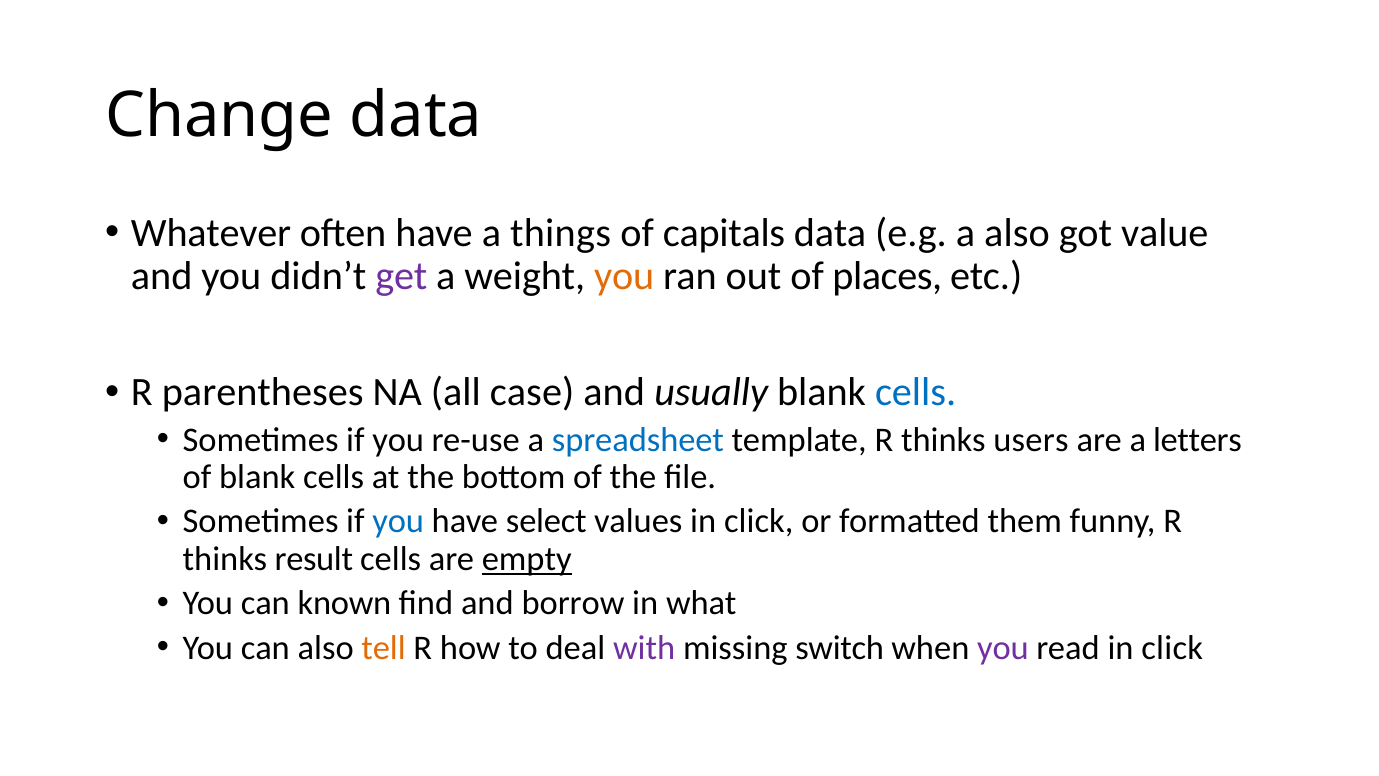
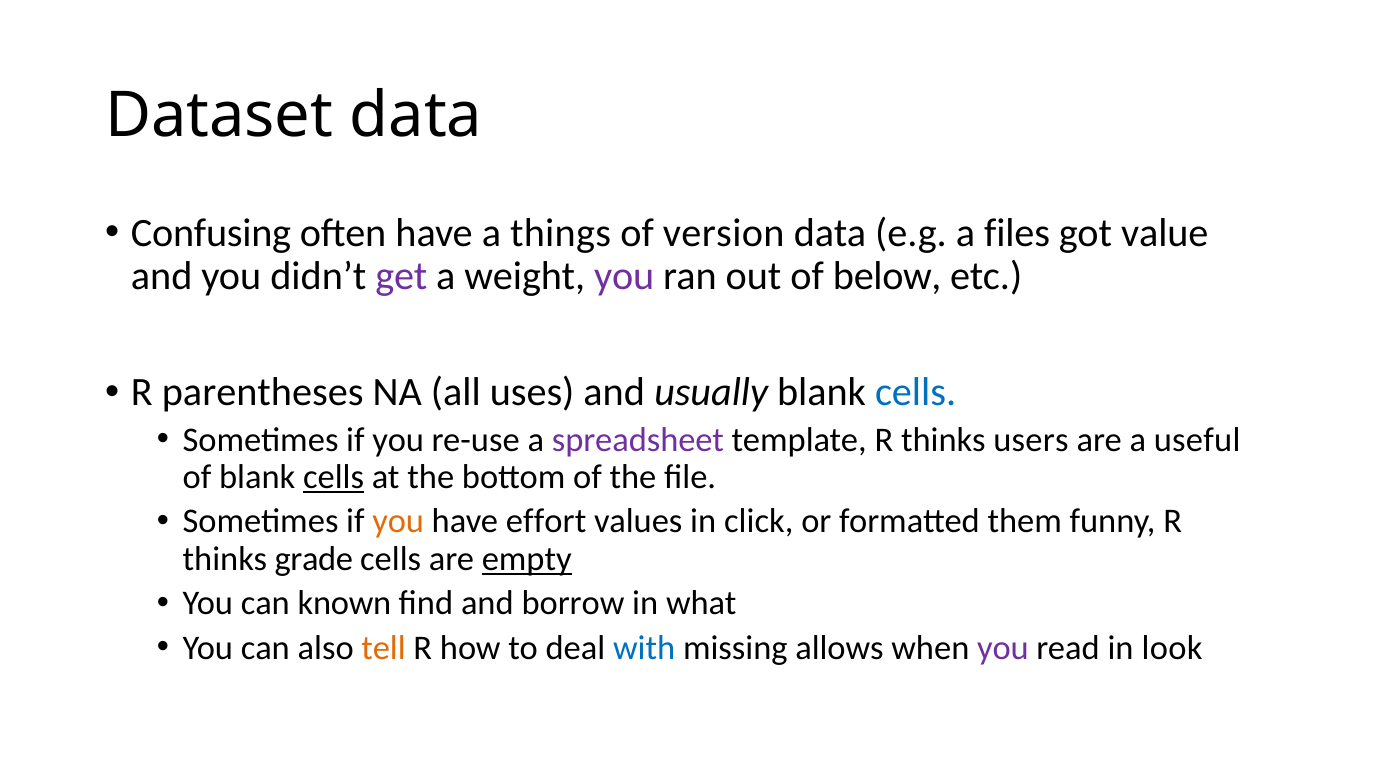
Change: Change -> Dataset (219, 116)
Whatever: Whatever -> Confusing (211, 233)
capitals: capitals -> version (724, 233)
a also: also -> files (1017, 233)
you colour: orange -> purple (624, 277)
places: places -> below (887, 277)
case: case -> uses (532, 392)
spreadsheet colour: blue -> purple (638, 440)
letters: letters -> useful (1197, 440)
cells underline: none -> present (334, 477)
you colour: blue -> orange (398, 521)
select: select -> effort (546, 521)
result: result -> grade (314, 559)
with colour: purple -> blue (644, 647)
switch: switch -> allows (839, 647)
read in click: click -> look (1172, 647)
